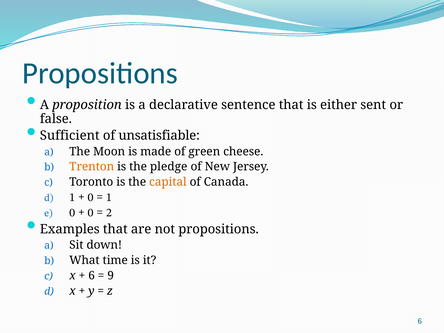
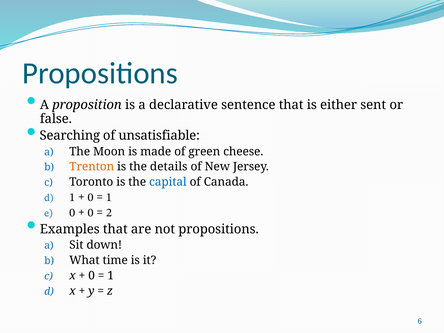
Sufficient: Sufficient -> Searching (70, 136)
pledge: pledge -> details (169, 167)
capital colour: orange -> blue (168, 182)
6: 6 -> 0 (92, 276)
9: 9 -> 1 (111, 276)
